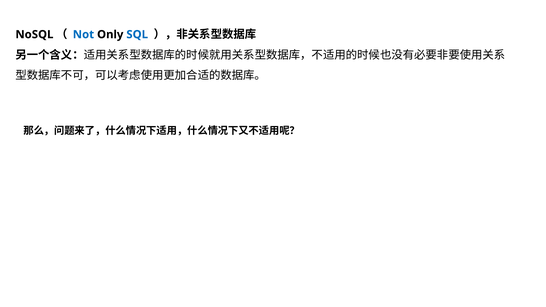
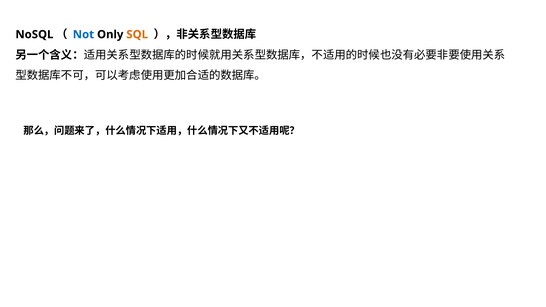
SQL colour: blue -> orange (137, 34)
